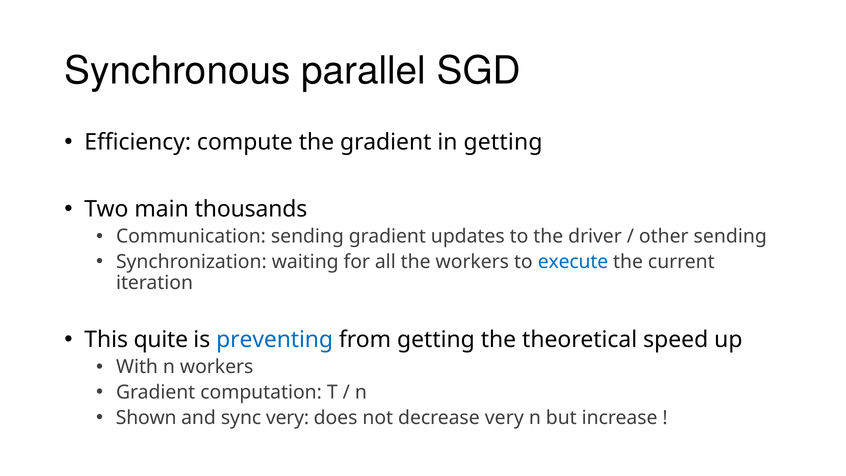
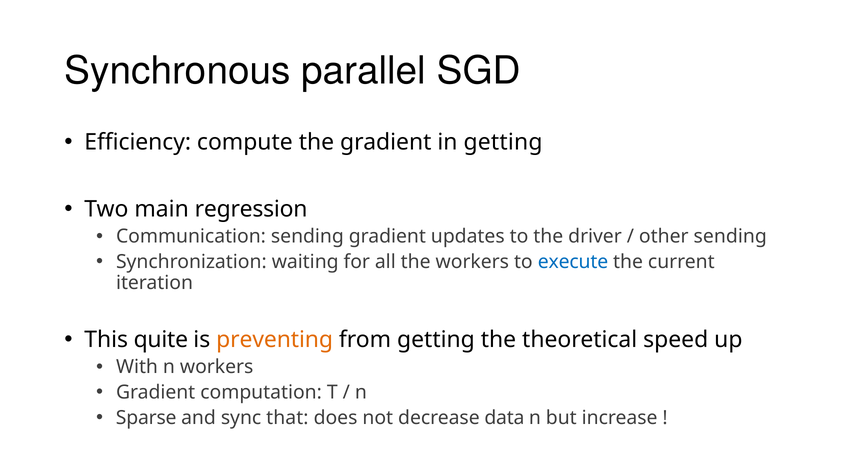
thousands: thousands -> regression (251, 209)
preventing colour: blue -> orange (275, 340)
Shown: Shown -> Sparse (146, 418)
sync very: very -> that (287, 418)
decrease very: very -> data (504, 418)
